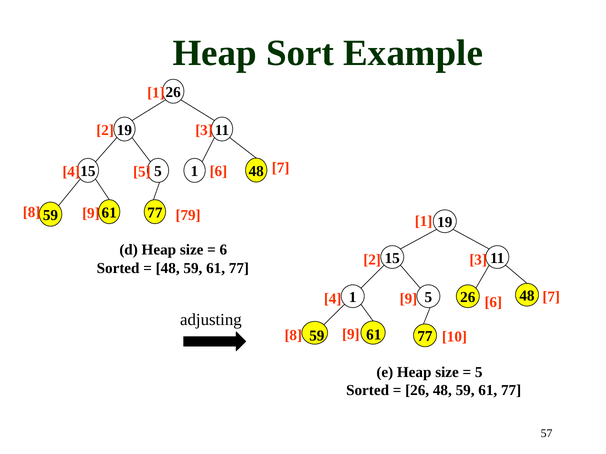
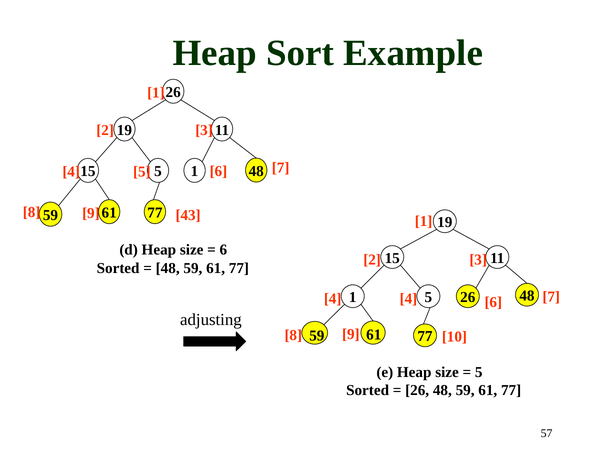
79: 79 -> 43 (188, 215)
9: 9 -> 4 (408, 299)
